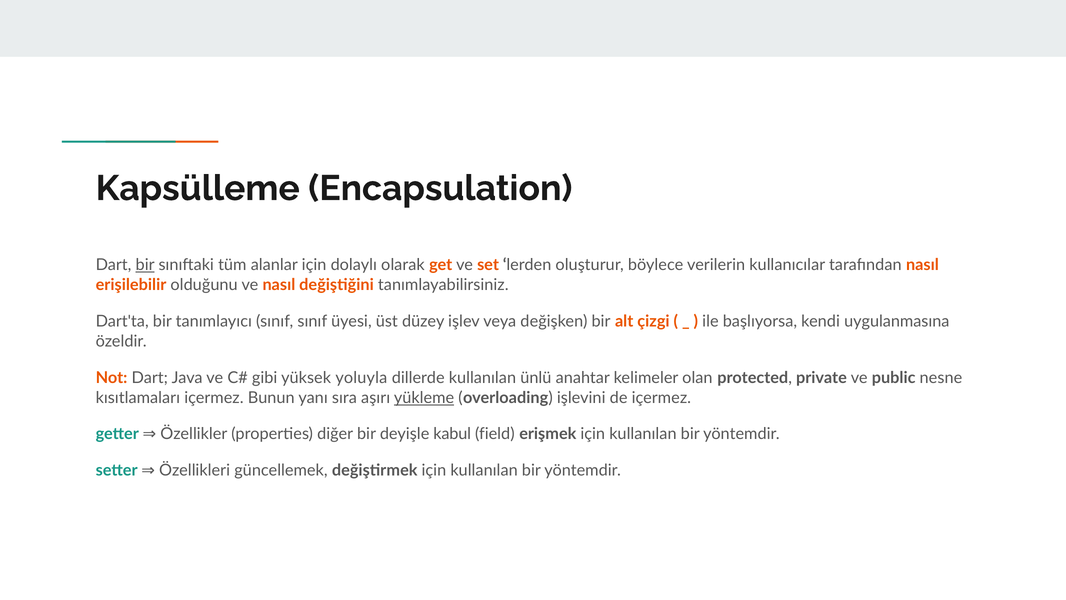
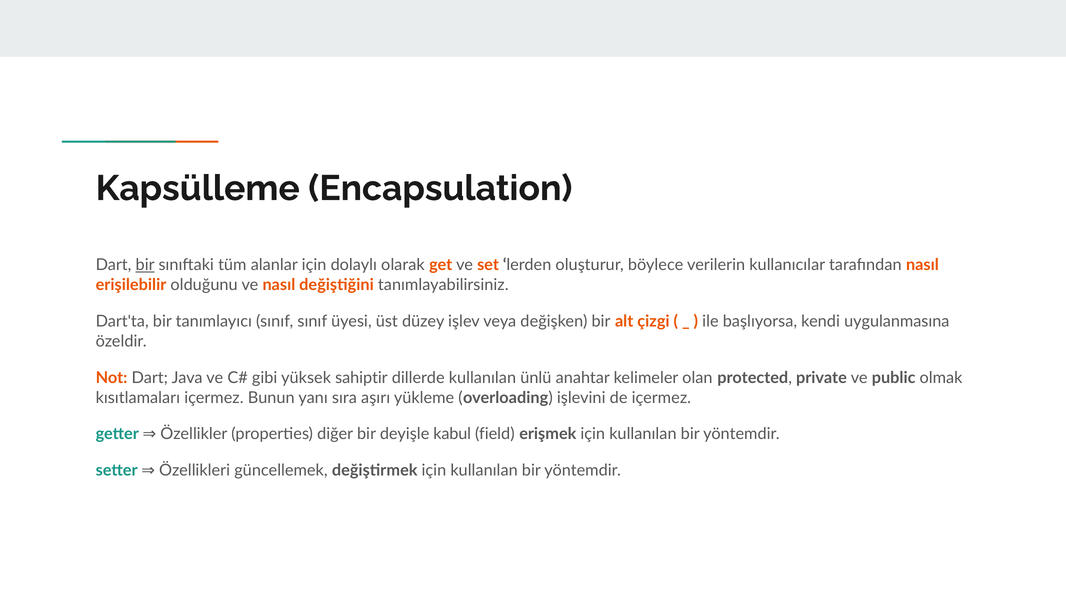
yoluyla: yoluyla -> sahiptir (361, 377)
nesne: nesne -> olmak (941, 377)
yükleme underline: present -> none (424, 398)
